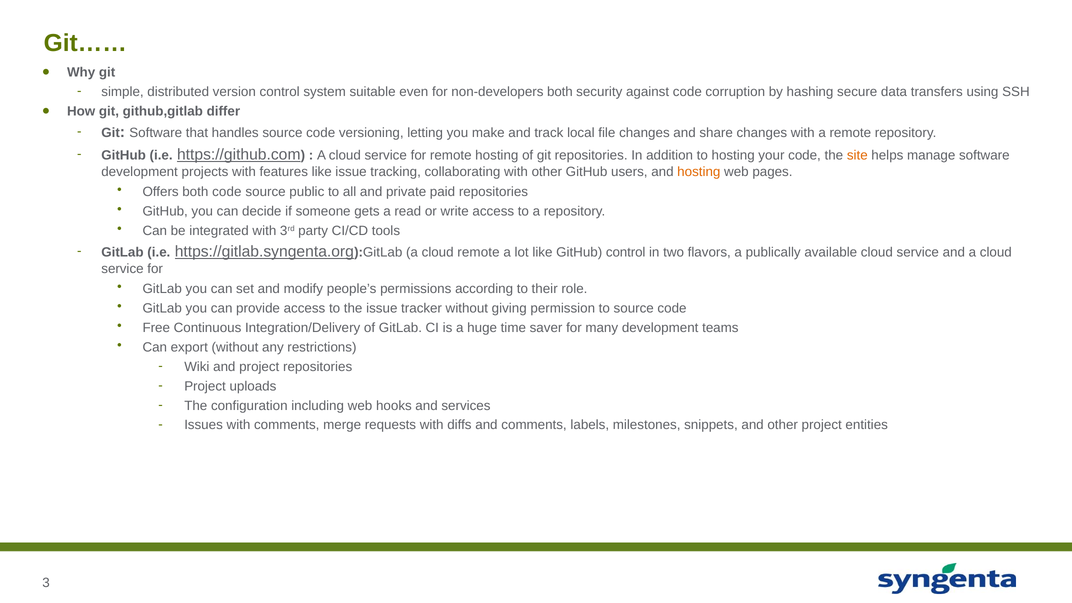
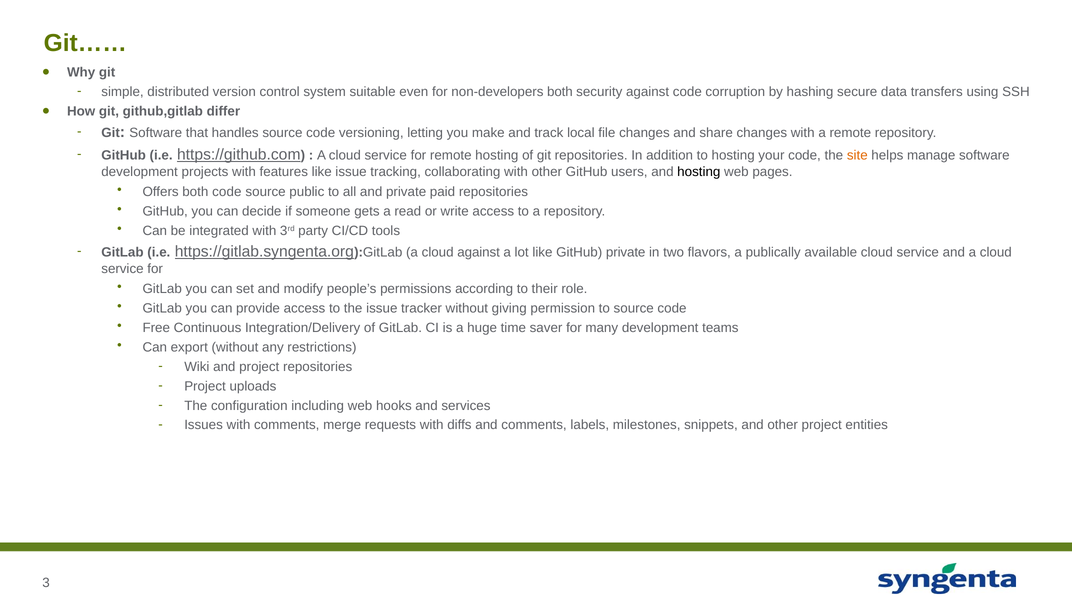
hosting colour: orange -> black (699, 172)
cloud remote: remote -> against (479, 252)
GitHub control: control -> private (626, 252)
